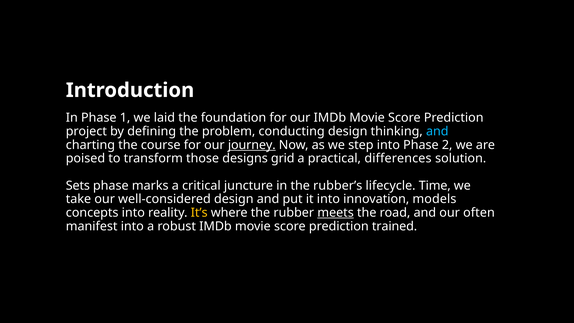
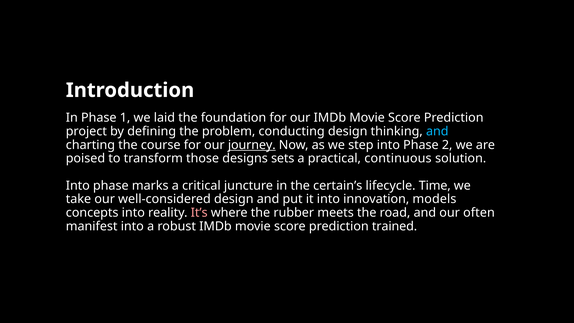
grid: grid -> sets (283, 158)
differences: differences -> continuous (398, 158)
Sets: Sets -> Into (78, 185)
rubber’s: rubber’s -> certain’s (338, 185)
It’s colour: yellow -> pink (199, 213)
meets underline: present -> none (336, 213)
